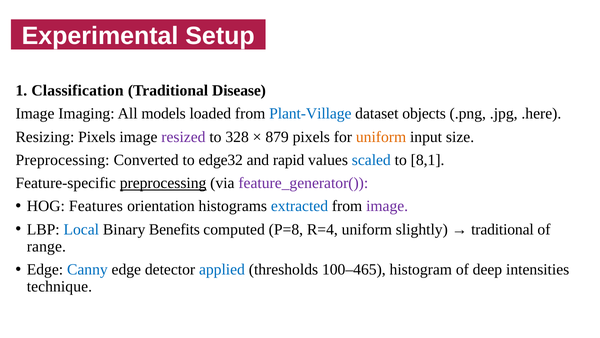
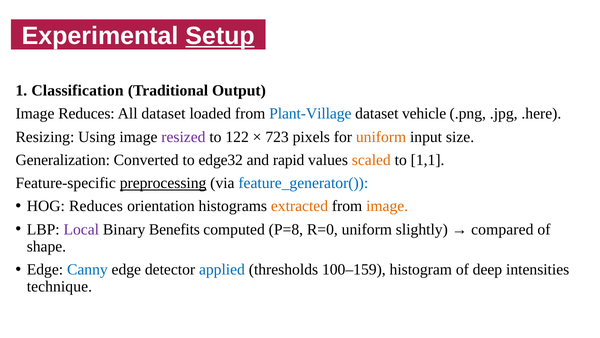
Setup underline: none -> present (220, 36)
Disease: Disease -> Output (239, 90)
Image Imaging: Imaging -> Reduces (87, 114)
All models: models -> dataset (163, 114)
objects: objects -> vehicle (424, 114)
Resizing Pixels: Pixels -> Using (97, 137)
328: 328 -> 122 (237, 137)
879: 879 -> 723 (277, 137)
Preprocessing: Preprocessing -> Generalization (63, 160)
scaled colour: blue -> orange (371, 160)
8,1: 8,1 -> 1,1 (428, 160)
feature_generator( colour: purple -> blue (303, 183)
HOG Features: Features -> Reduces (96, 206)
extracted colour: blue -> orange (300, 206)
image colour: purple -> orange (387, 206)
Local colour: blue -> purple (81, 229)
R=4: R=4 -> R=0 (322, 229)
traditional: traditional -> compared (502, 229)
range: range -> shape (46, 246)
100–465: 100–465 -> 100–159 (354, 269)
